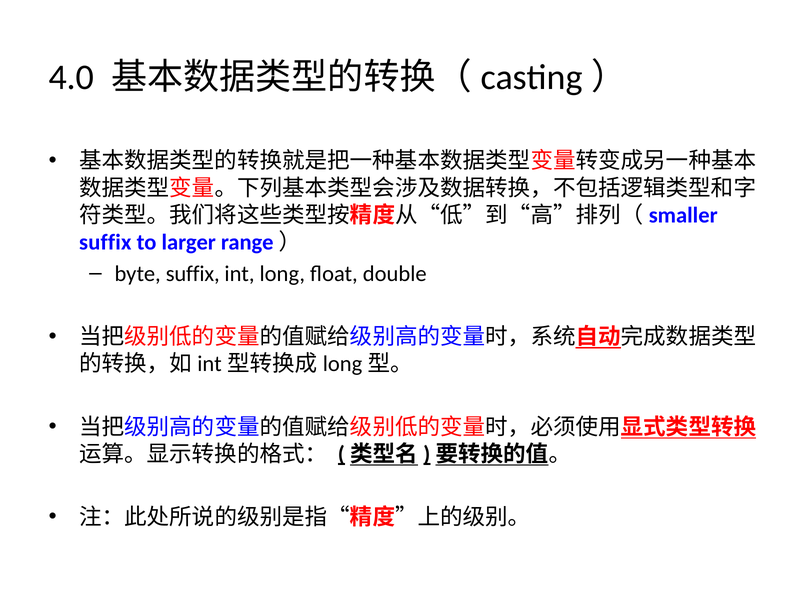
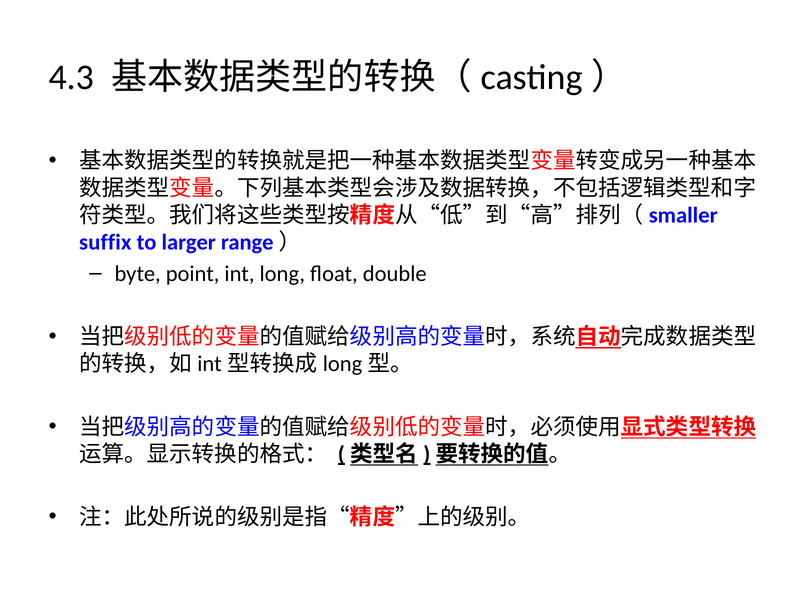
4.0: 4.0 -> 4.3 (71, 78)
byte suffix: suffix -> point (193, 274)
